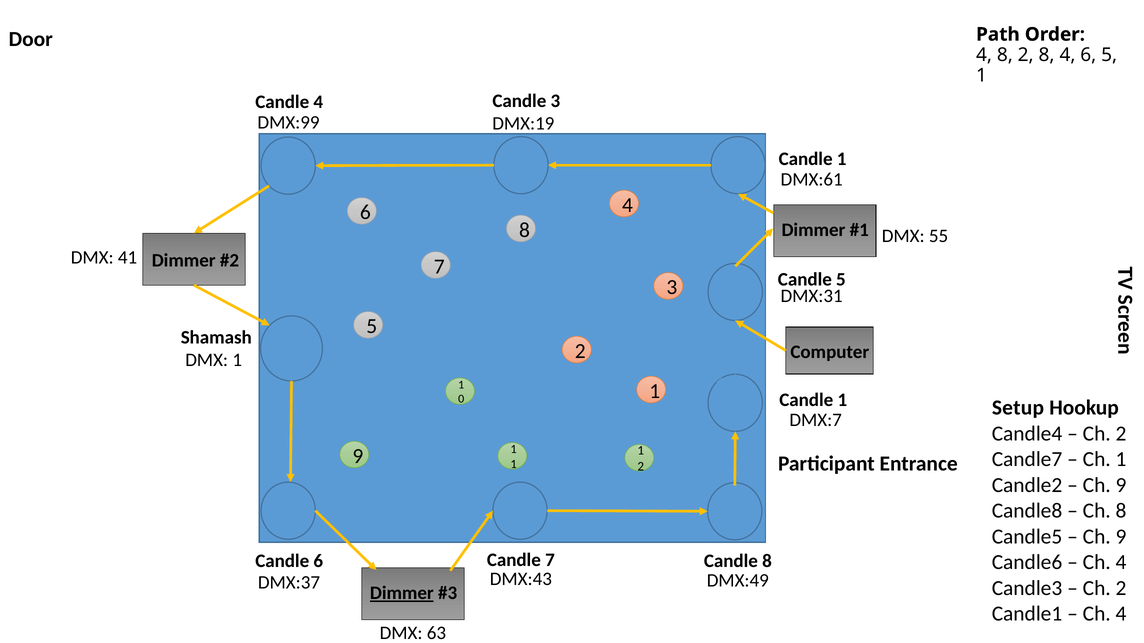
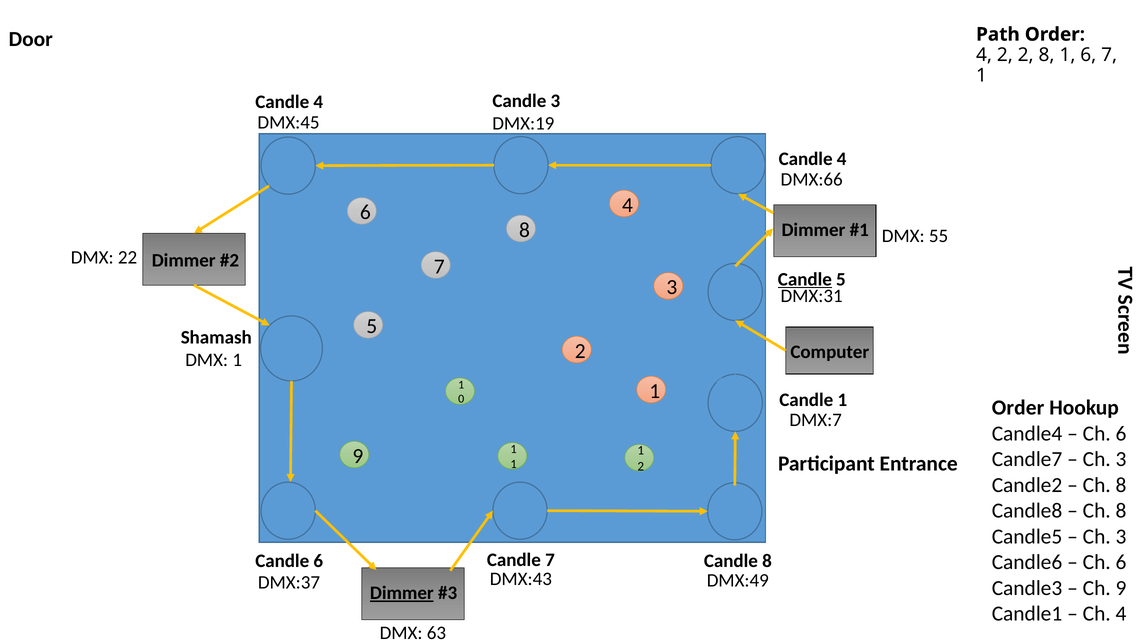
4 8: 8 -> 2 (1005, 55)
8 4: 4 -> 1 (1068, 55)
5: 5 -> 7 (1109, 55)
DMX:99: DMX:99 -> DMX:45 (289, 123)
1: 1 -> 4 (842, 159)
DMX:61: DMX:61 -> DMX:66 (812, 180)
41: 41 -> 22 (128, 258)
Candle underline: none -> present (805, 280)
Setup: Setup -> Order (1018, 408)
2: 2 -> 6 (1121, 434)
1: 1 -> 3 (1121, 460)
9: 9 -> 8 (1121, 485)
9: 9 -> 3 (1121, 537)
4: 4 -> 6 (1121, 563)
2: 2 -> 9 (1121, 588)
